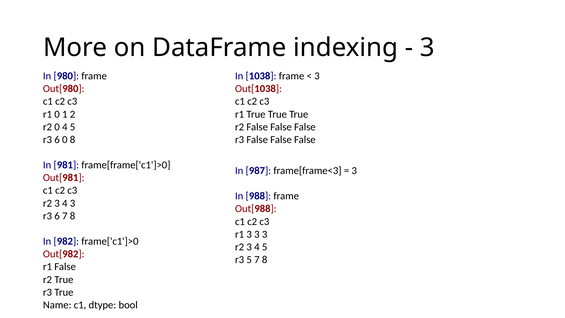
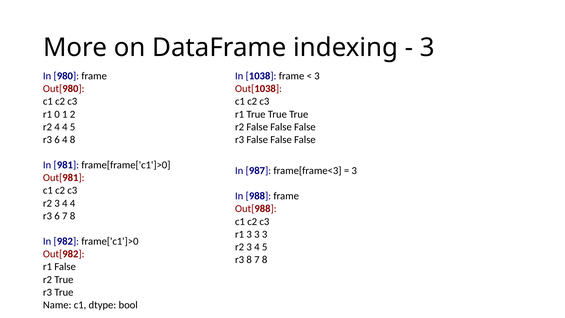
r2 0: 0 -> 4 (57, 127)
6 0: 0 -> 4 (65, 140)
3 4 3: 3 -> 4 (73, 203)
r3 5: 5 -> 8 (249, 260)
